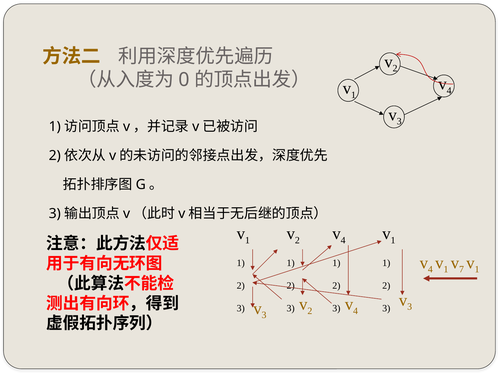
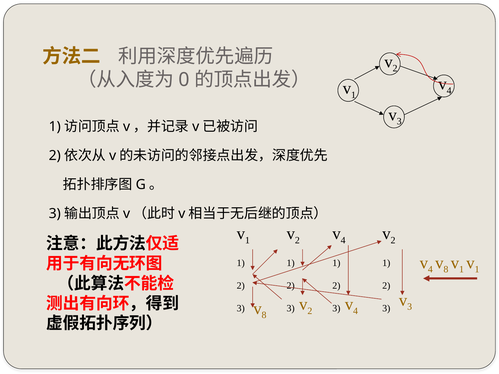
1: 1 -> 2 (393, 240)
1: 1 -> 8 (446, 270)
7: 7 -> 1 (461, 270)
3: 3 -> 8 (264, 315)
